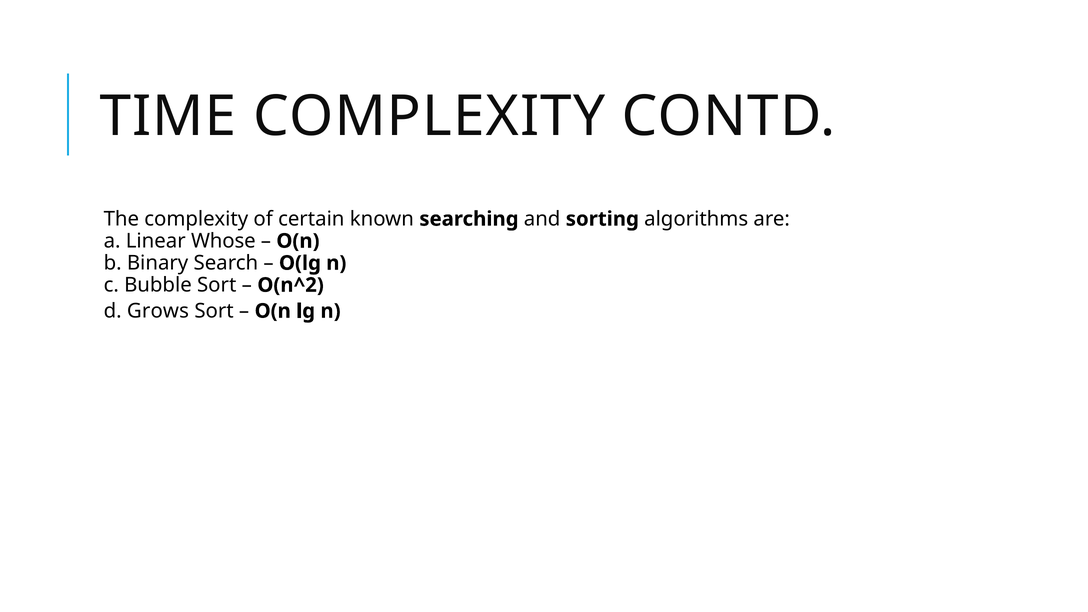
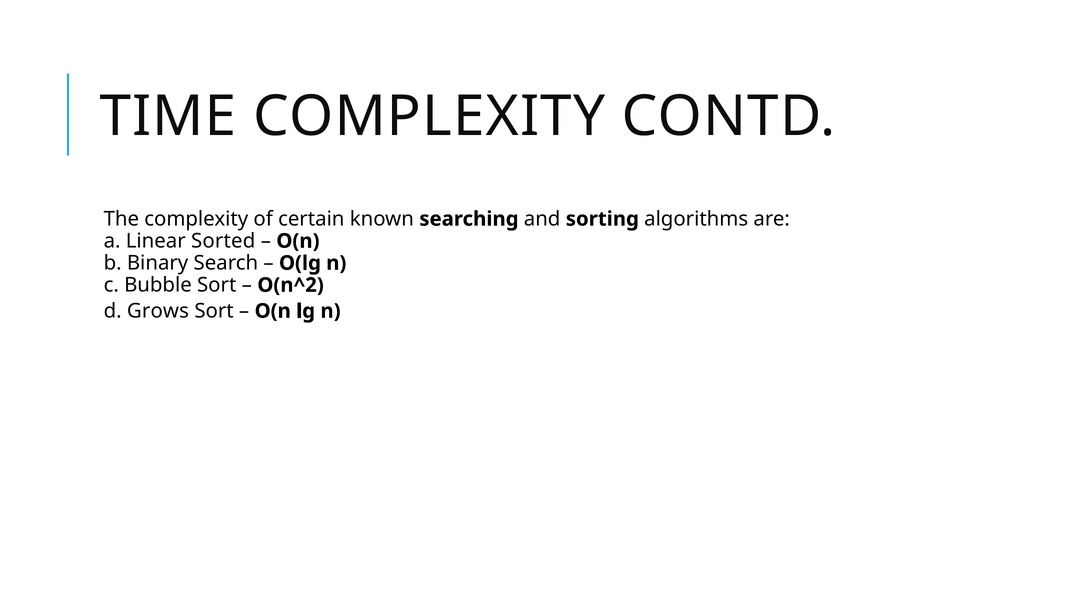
Whose: Whose -> Sorted (223, 241)
